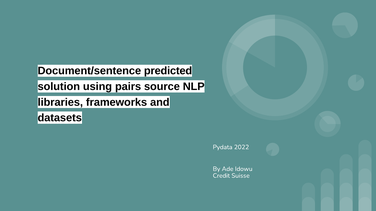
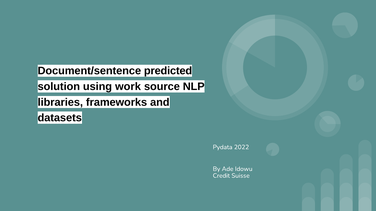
pairs: pairs -> work (128, 87)
